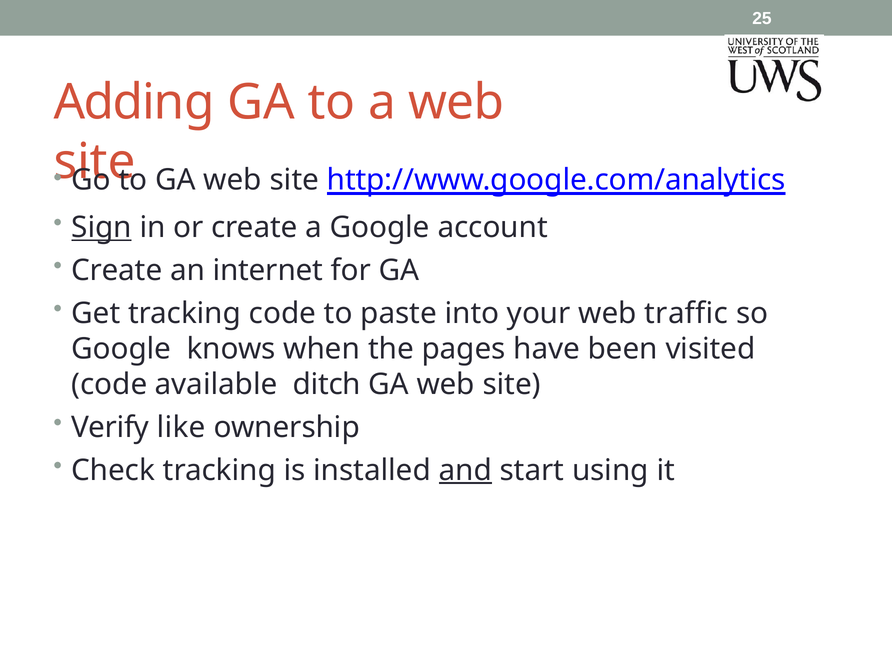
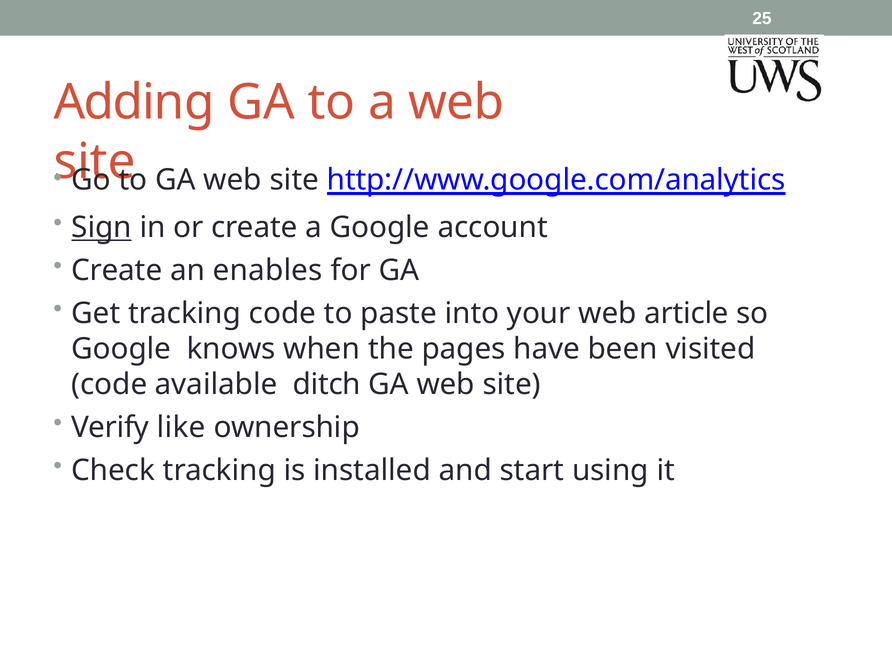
internet: internet -> enables (268, 270)
traffic: traffic -> article (687, 313)
and underline: present -> none (465, 470)
